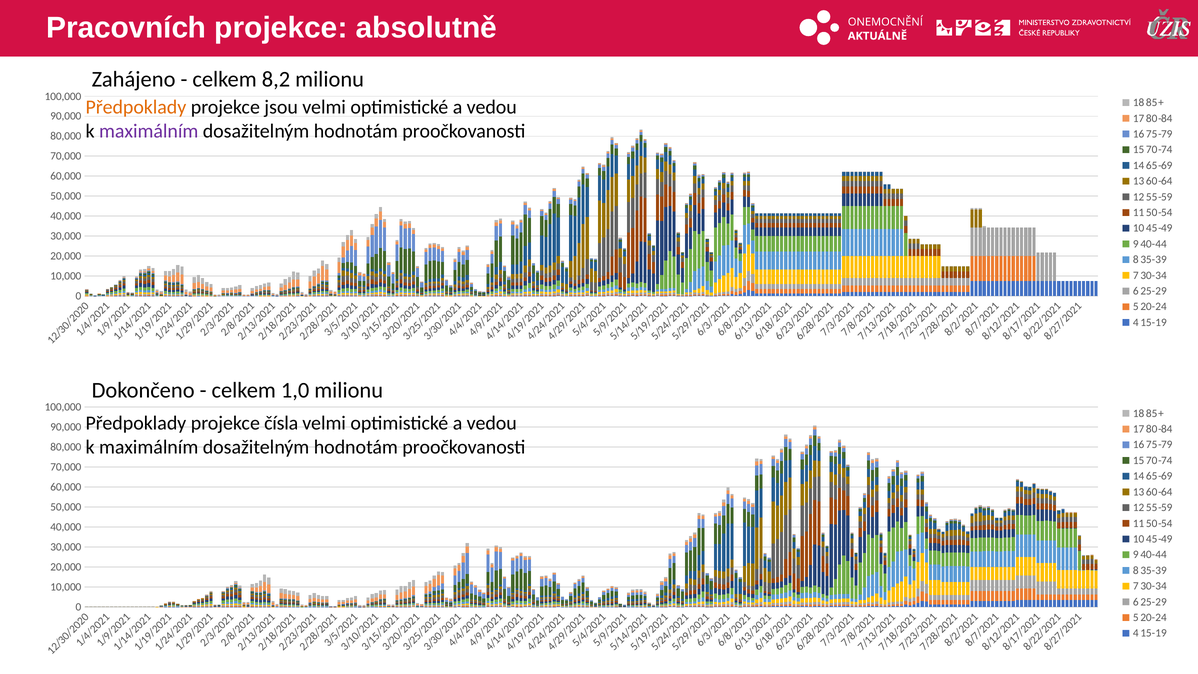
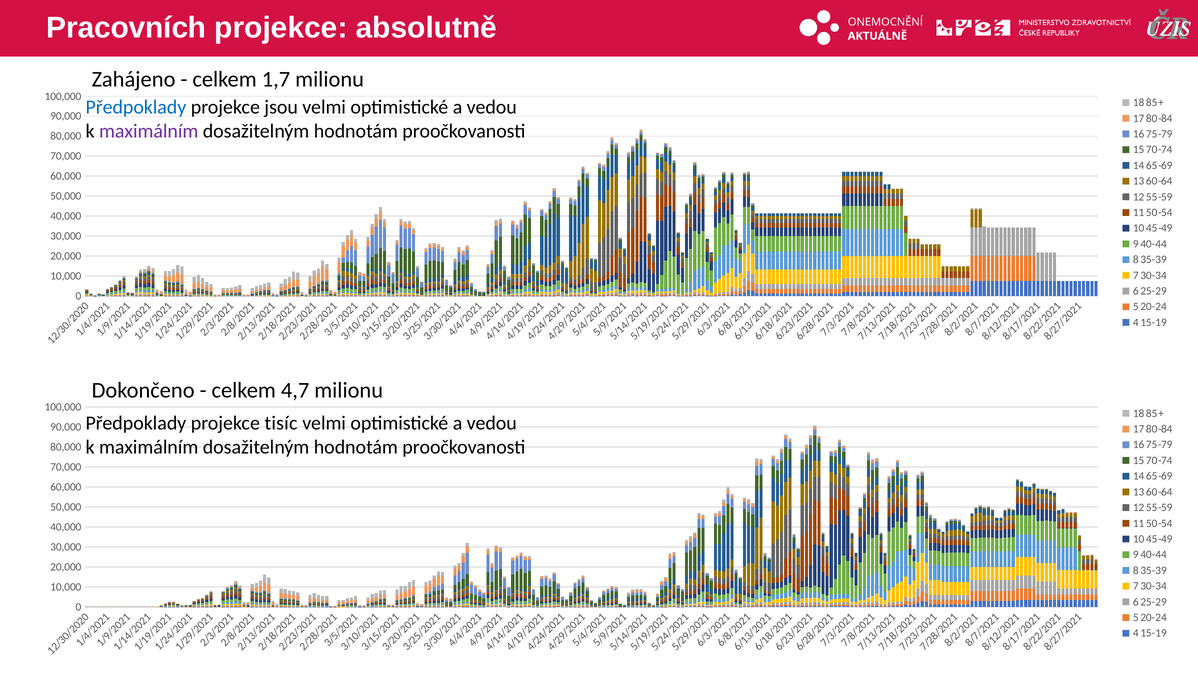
8,2: 8,2 -> 1,7 (276, 80)
Předpoklady colour: orange -> blue (136, 107)
1,0: 1,0 -> 4,7 (295, 390)
čísla: čísla -> tisíc (281, 423)
